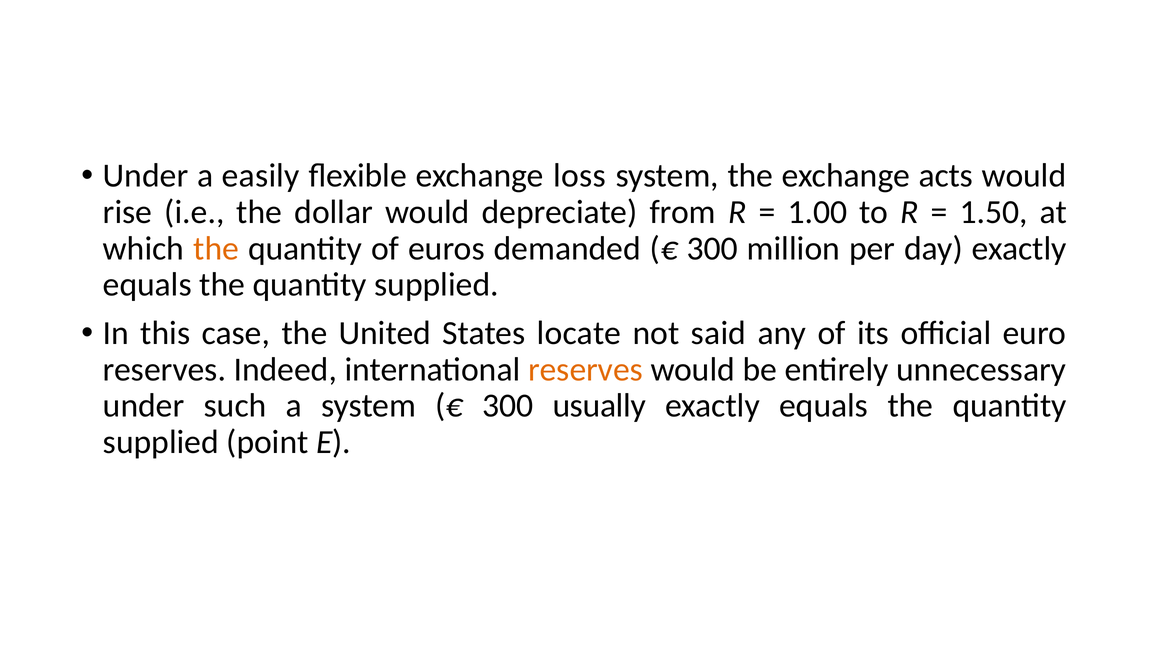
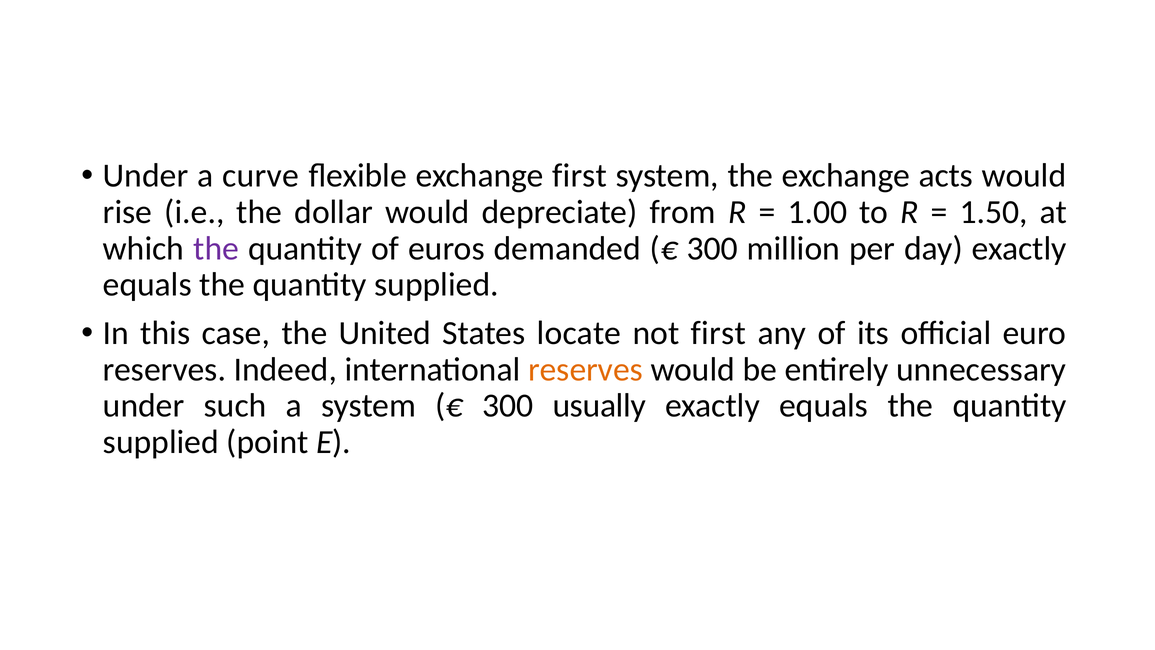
easily: easily -> curve (261, 176)
exchange loss: loss -> first (580, 176)
the colour: orange -> purple (216, 248)
not said: said -> first (718, 333)
